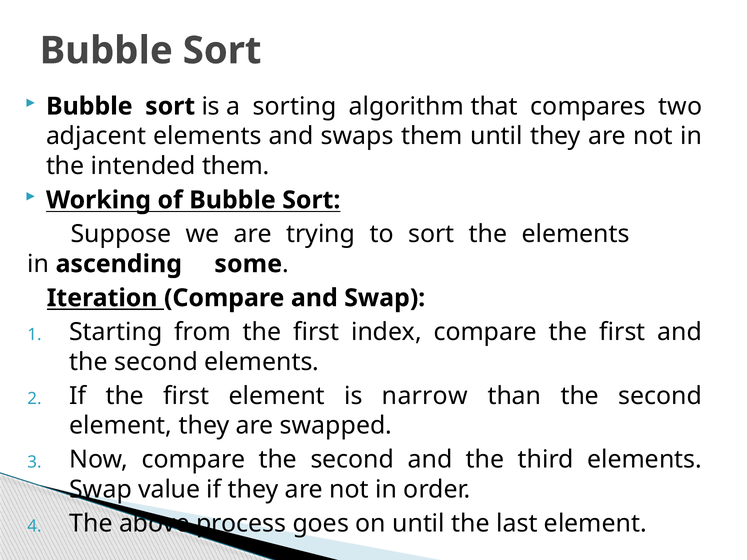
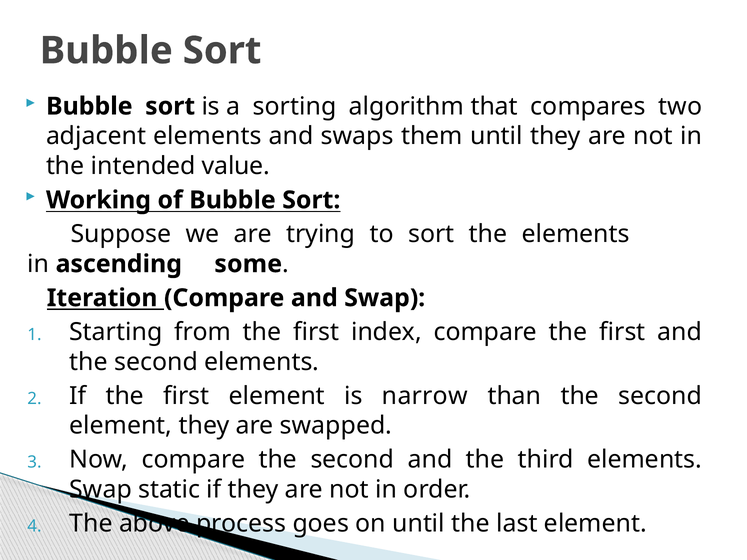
intended them: them -> value (236, 166)
value: value -> static (169, 490)
